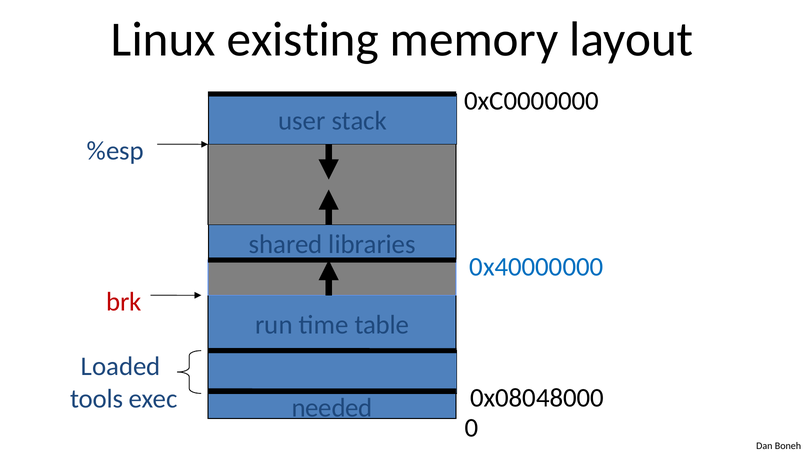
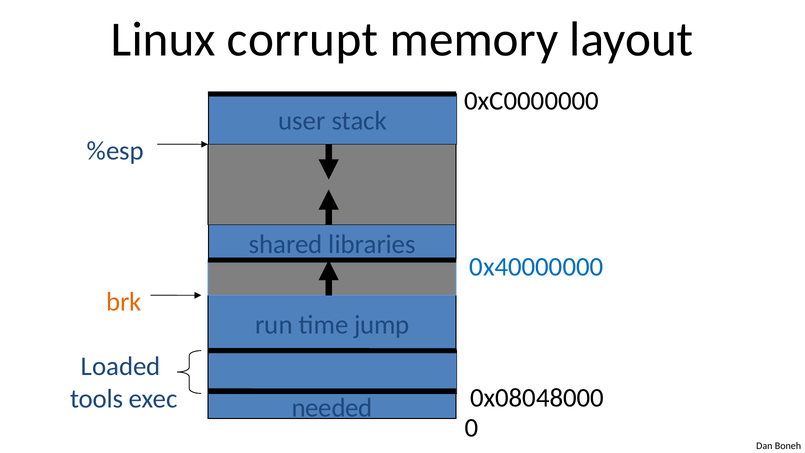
existing: existing -> corrupt (303, 39)
brk colour: red -> orange (124, 302)
table: table -> jump (382, 325)
